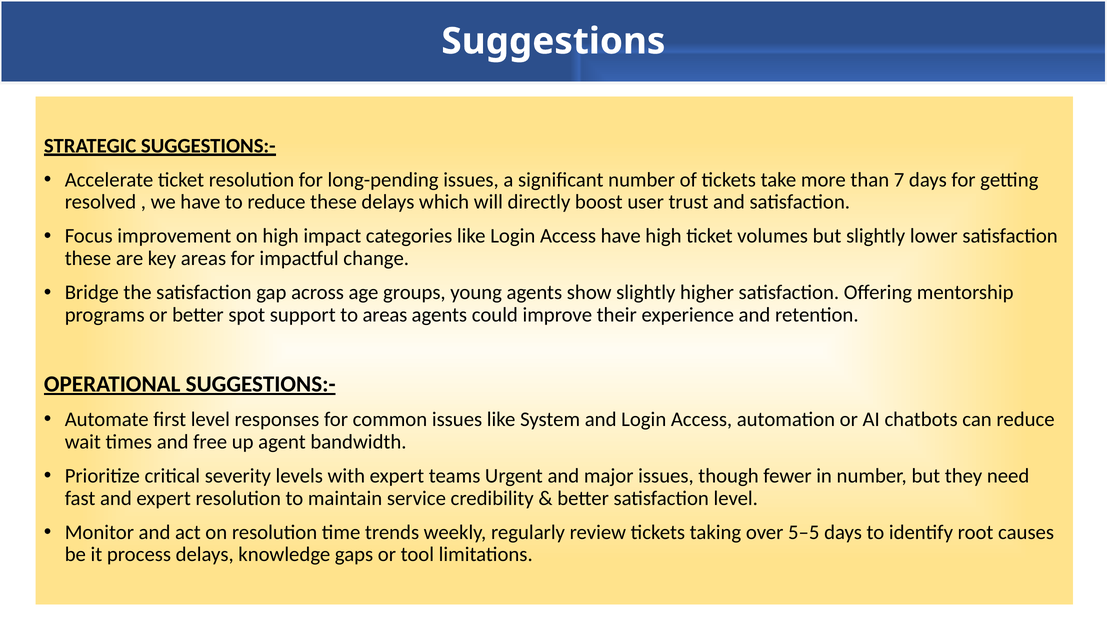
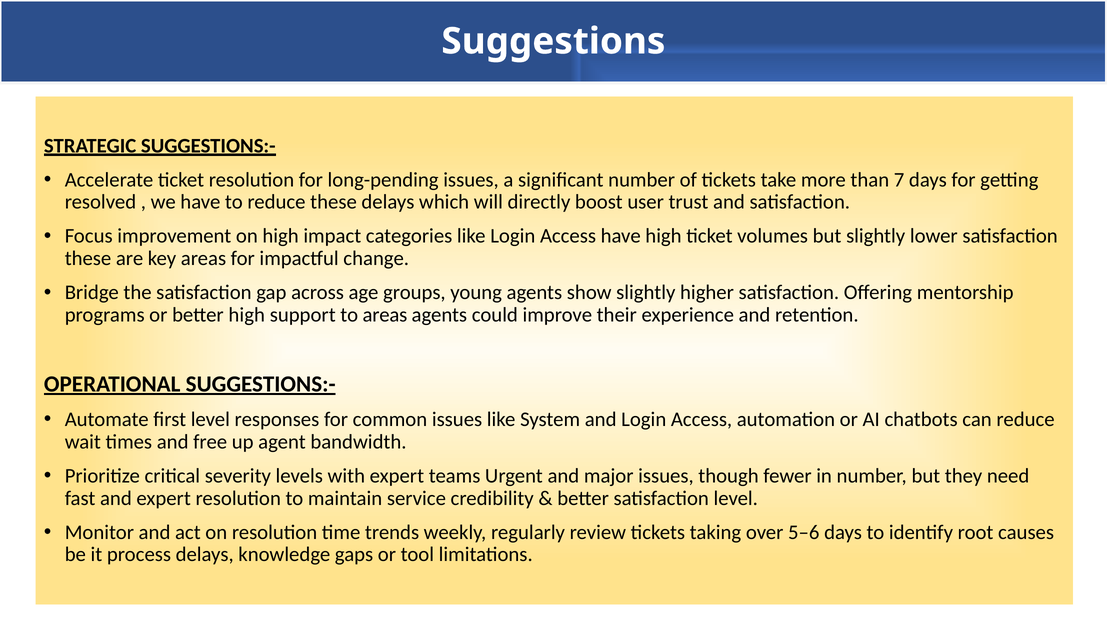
better spot: spot -> high (247, 315)
5–5: 5–5 -> 5–6 (804, 532)
